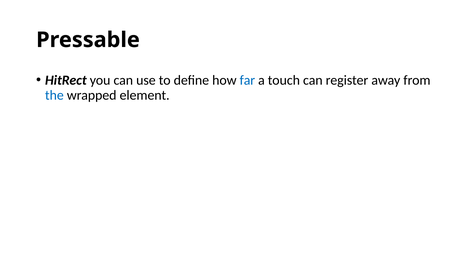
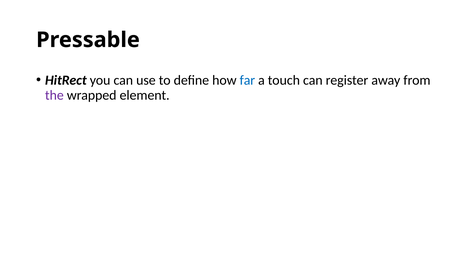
the colour: blue -> purple (54, 95)
